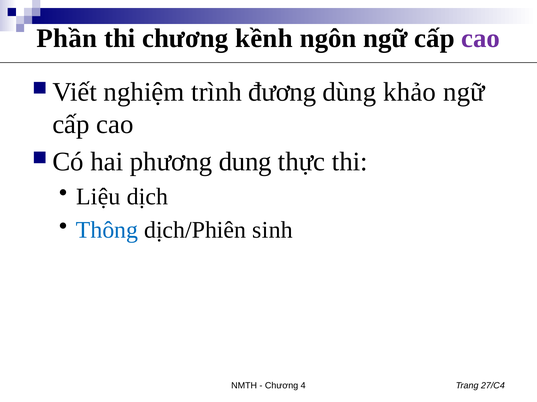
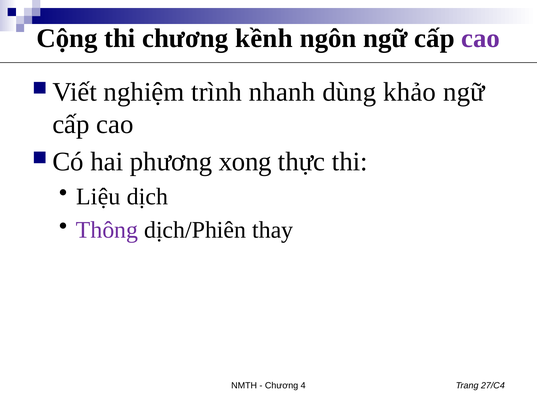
Phần: Phần -> Cộng (67, 39)
đương: đương -> nhanh (282, 92)
dung: dung -> xong (245, 162)
Thông colour: blue -> purple (107, 231)
sinh: sinh -> thay (273, 231)
